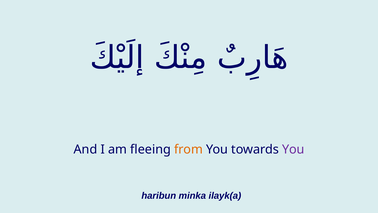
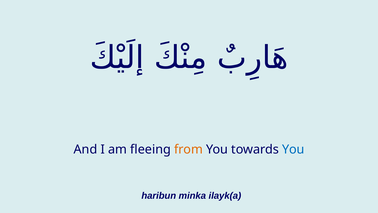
You colour: purple -> blue (293, 149)
